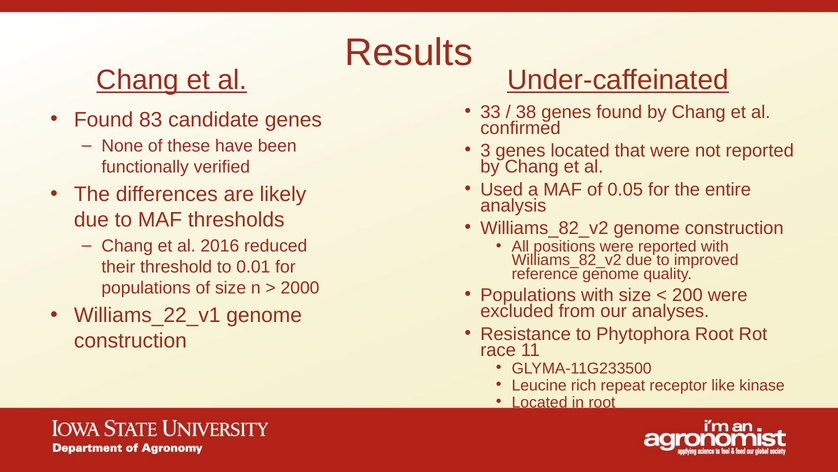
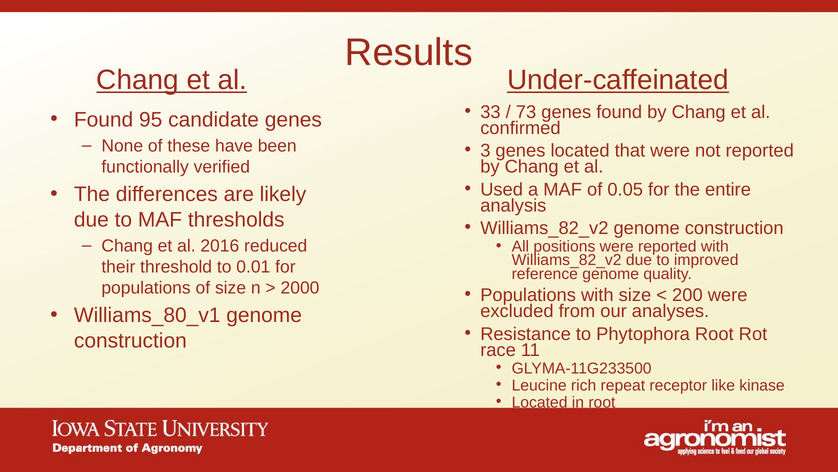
38: 38 -> 73 (526, 112)
83: 83 -> 95 (151, 119)
Williams_22_v1: Williams_22_v1 -> Williams_80_v1 (147, 315)
